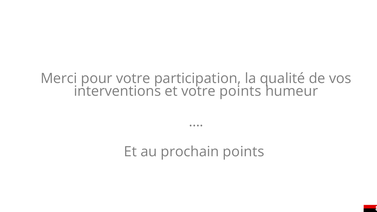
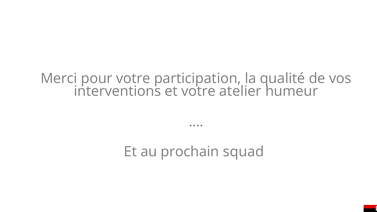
votre points: points -> atelier (240, 91)
prochain points: points -> squad (243, 152)
